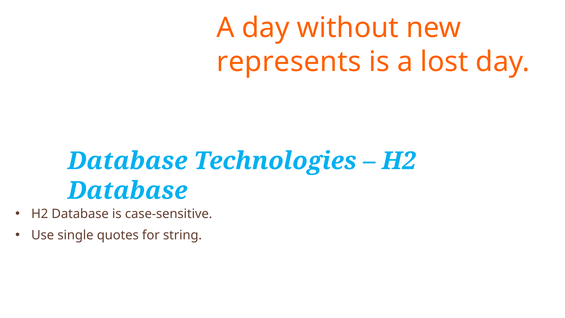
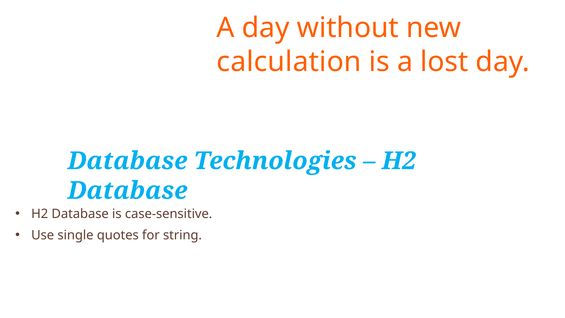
represents: represents -> calculation (289, 62)
